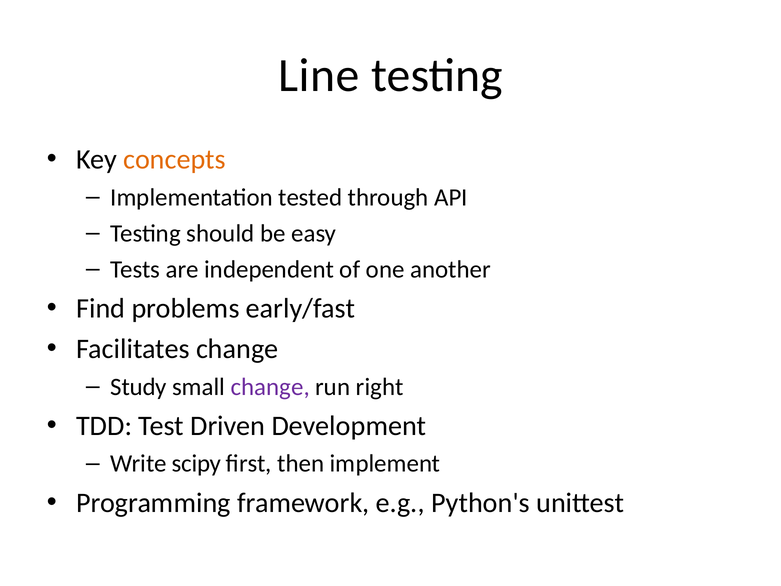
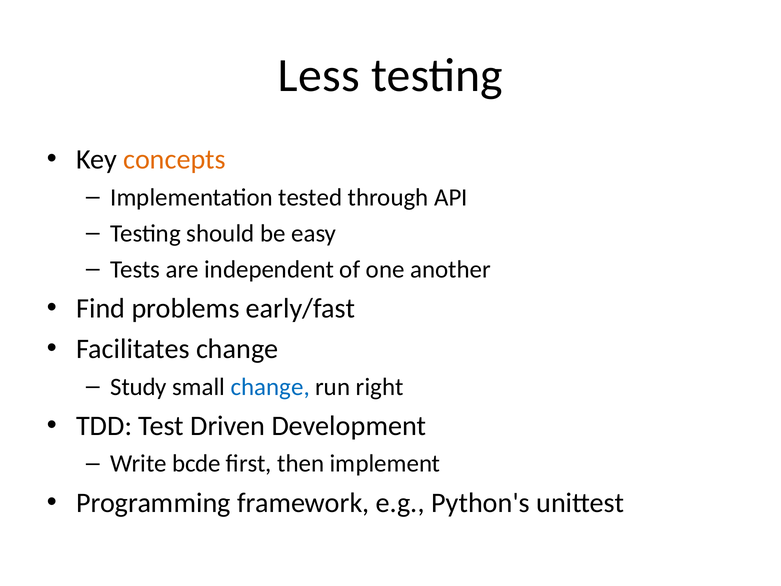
Line: Line -> Less (319, 76)
change colour: purple -> blue (270, 387)
scipy: scipy -> bcde (196, 464)
